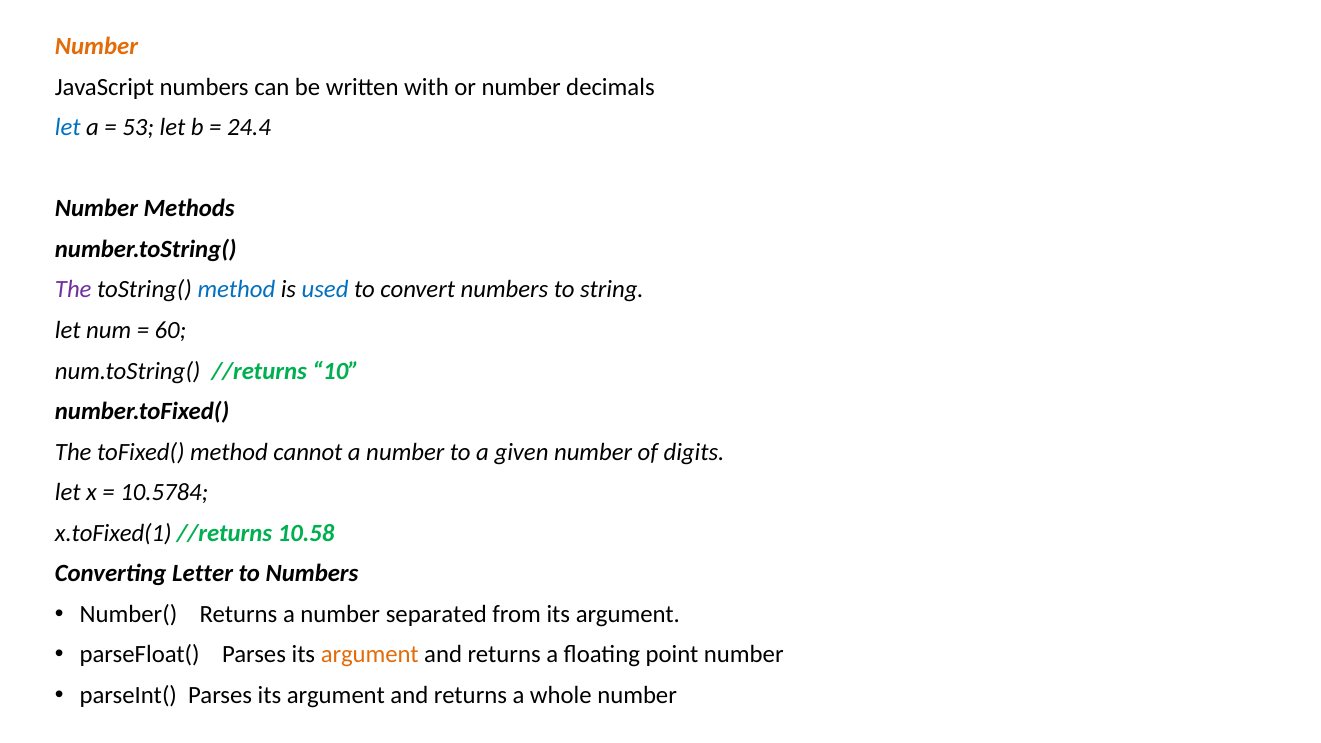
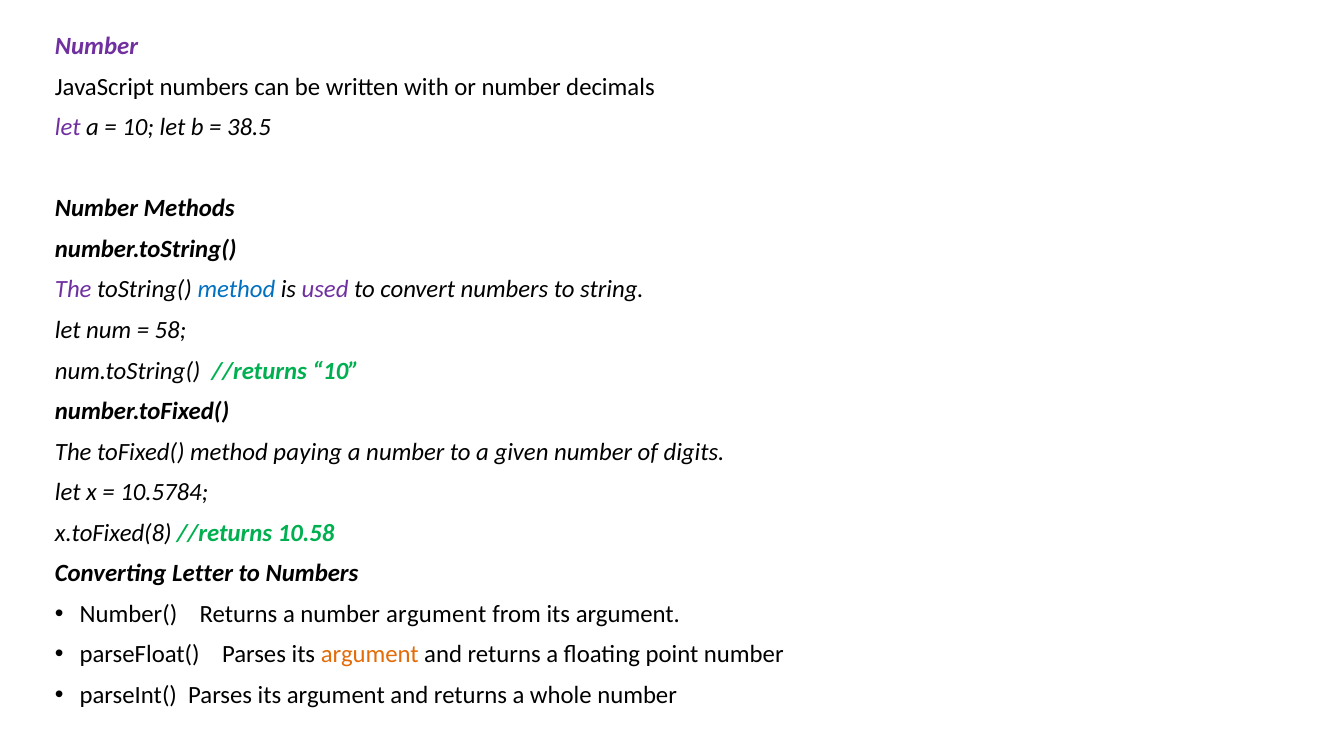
Number colour: orange -> purple (96, 47)
let colour: blue -> purple (68, 128)
53: 53 -> 10 (138, 128)
24.4: 24.4 -> 38.5 (249, 128)
used colour: blue -> purple (325, 290)
60: 60 -> 58 (170, 330)
cannot: cannot -> paying (308, 452)
x.toFixed(1: x.toFixed(1 -> x.toFixed(8 (113, 533)
number separated: separated -> argument (436, 614)
